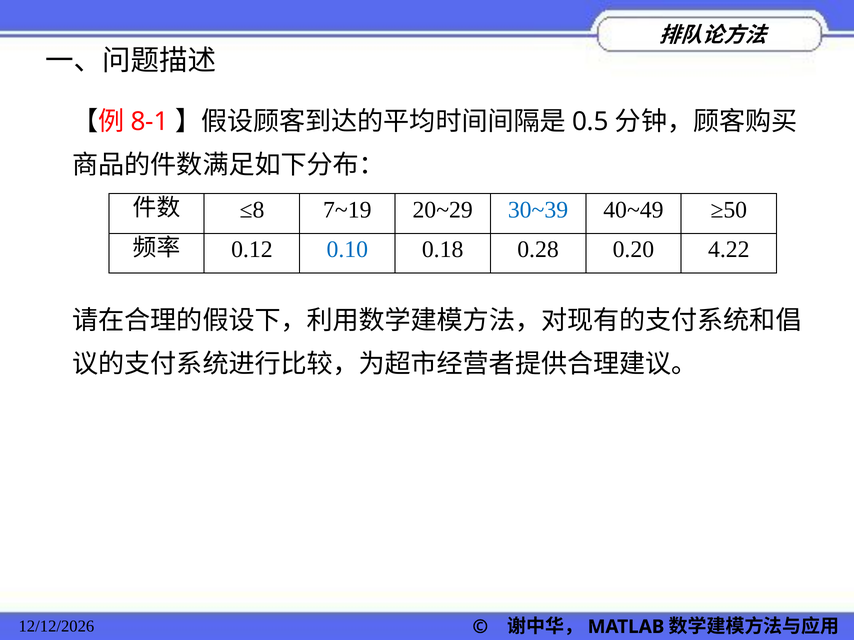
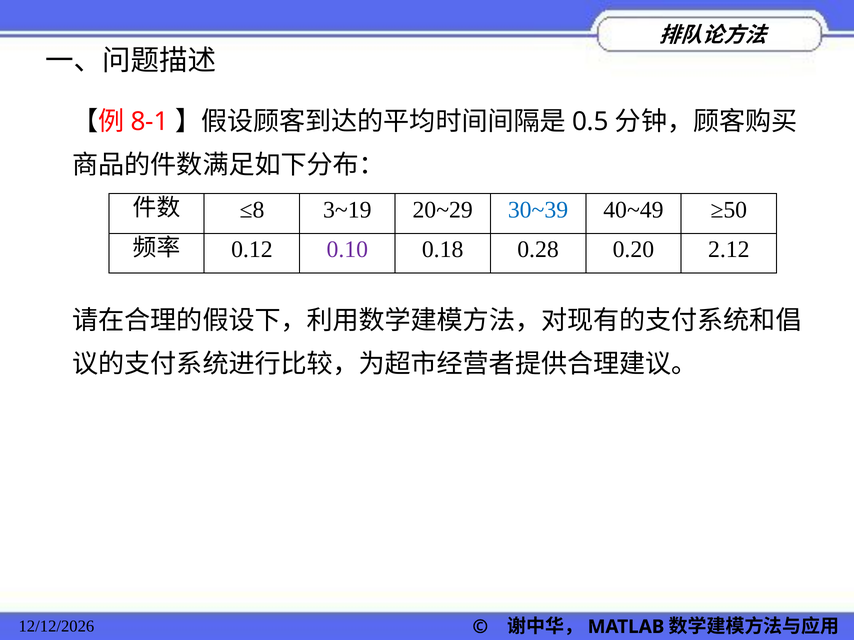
7~19: 7~19 -> 3~19 (347, 210)
0.10 colour: blue -> purple (347, 250)
4.22: 4.22 -> 2.12 (729, 250)
